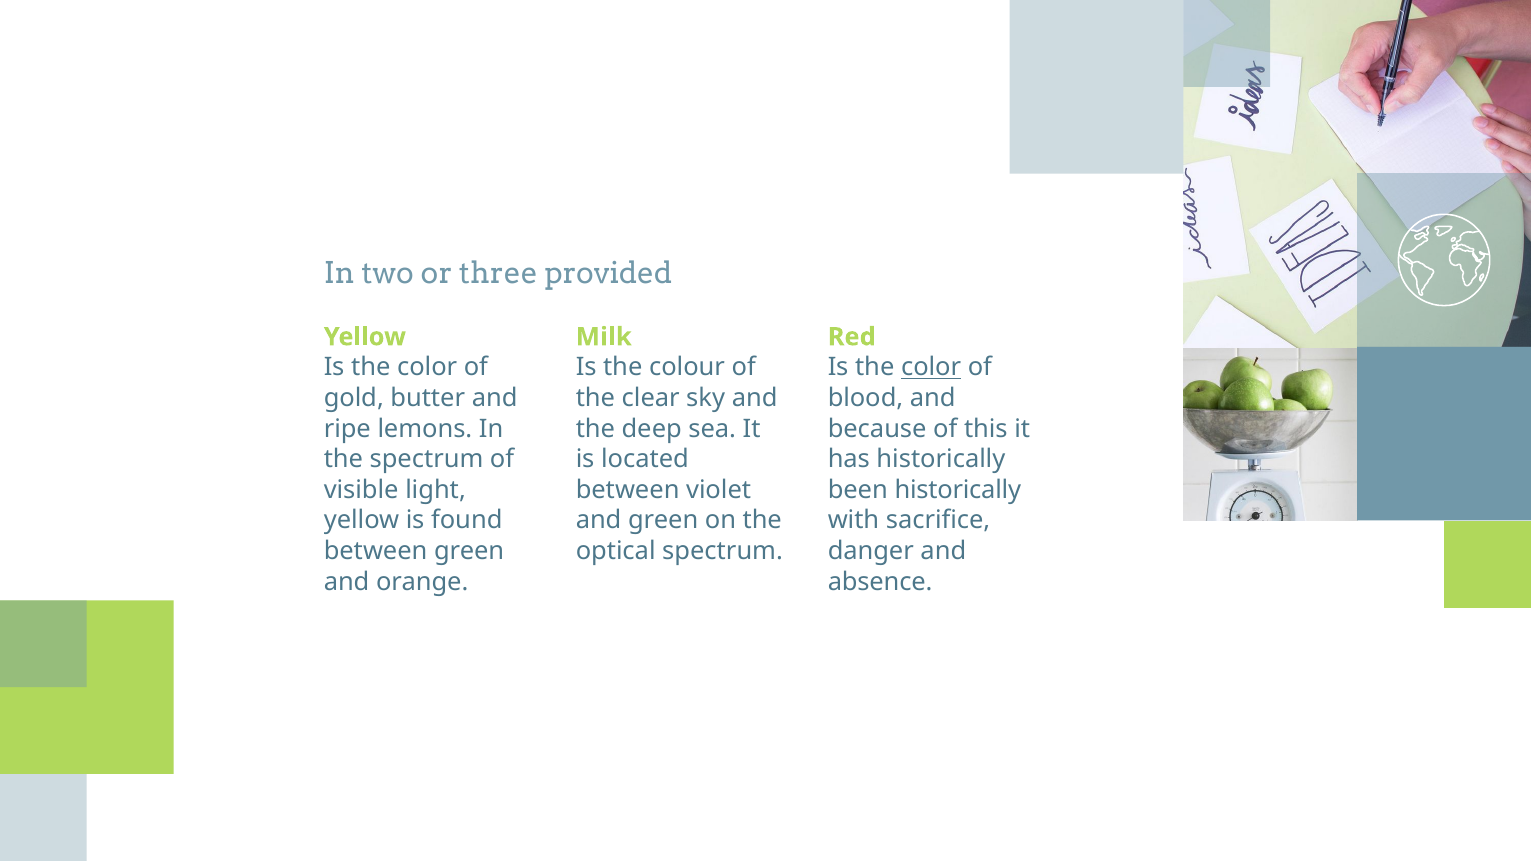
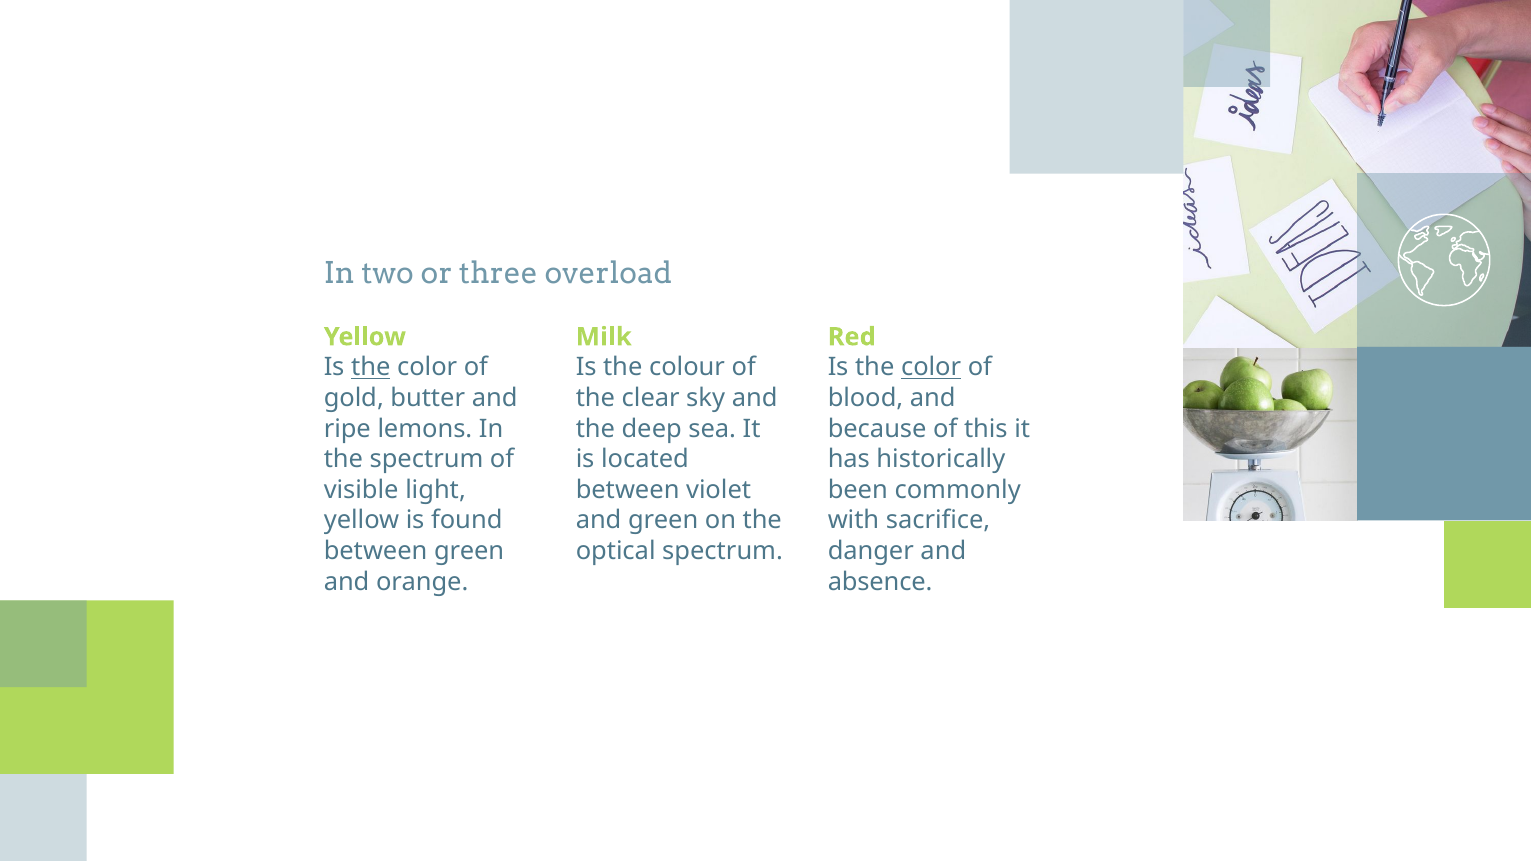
provided: provided -> overload (608, 273)
the underline: none -> present (371, 368)
been historically: historically -> commonly (958, 490)
